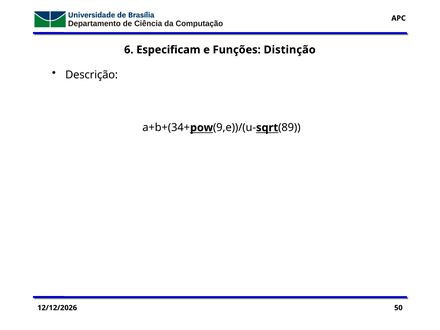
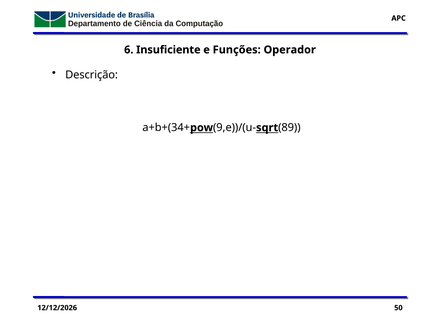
Especificam: Especificam -> Insuficiente (168, 50)
Distinção: Distinção -> Operador (290, 50)
